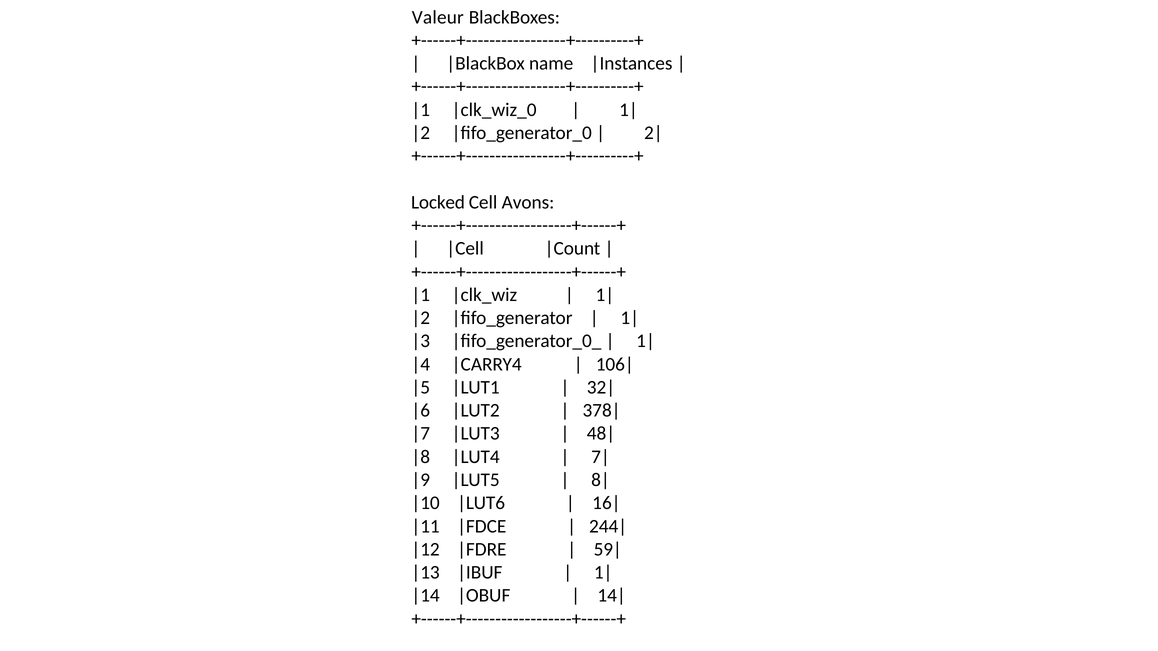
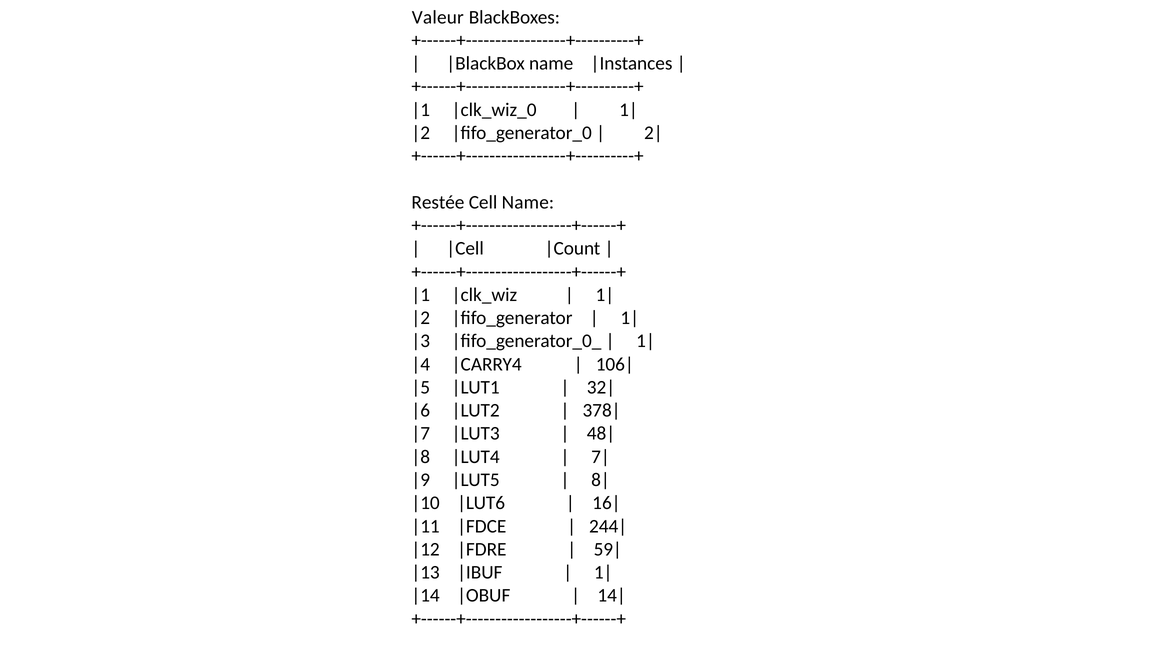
Locked: Locked -> Restée (438, 202)
Cell Avons: Avons -> Name (528, 202)
